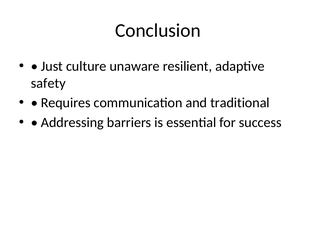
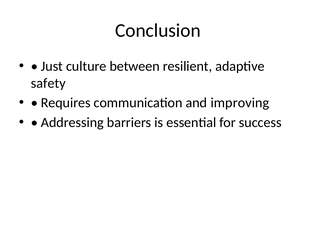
unaware: unaware -> between (135, 66)
traditional: traditional -> improving (240, 103)
